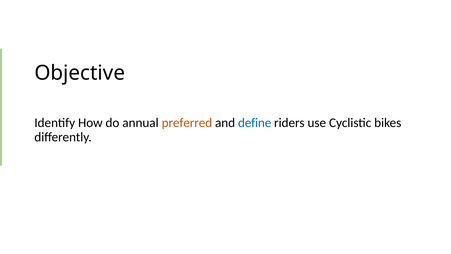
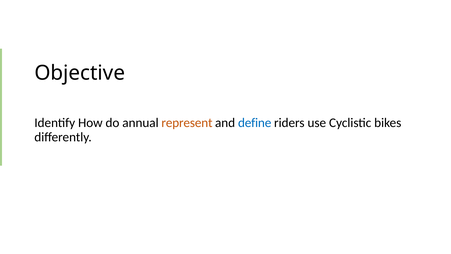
preferred: preferred -> represent (187, 123)
